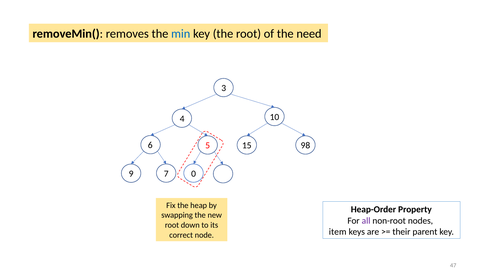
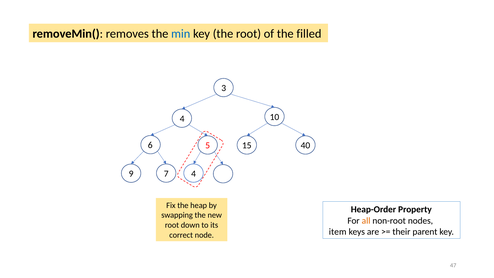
need: need -> filled (309, 34)
98: 98 -> 40 (305, 145)
7 0: 0 -> 4 (194, 174)
all colour: purple -> orange (366, 221)
